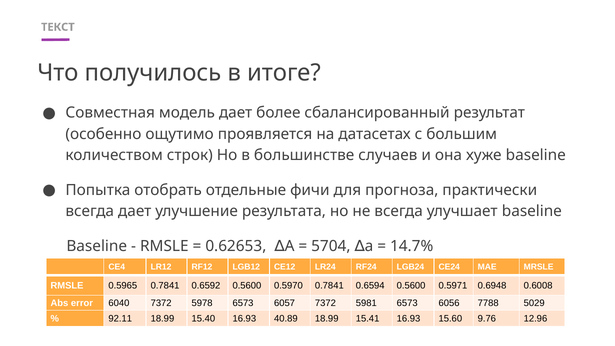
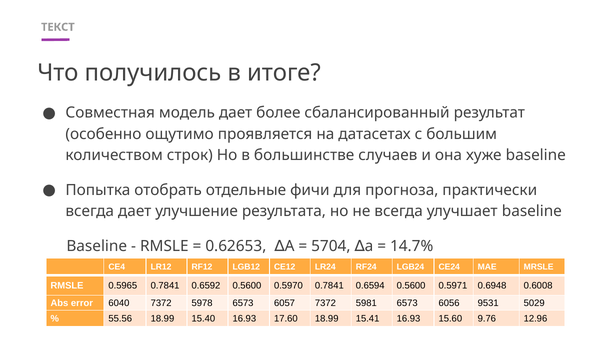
7788: 7788 -> 9531 (488, 303)
92.11: 92.11 -> 55.56 (120, 319)
40.89: 40.89 -> 17.60 (286, 319)
